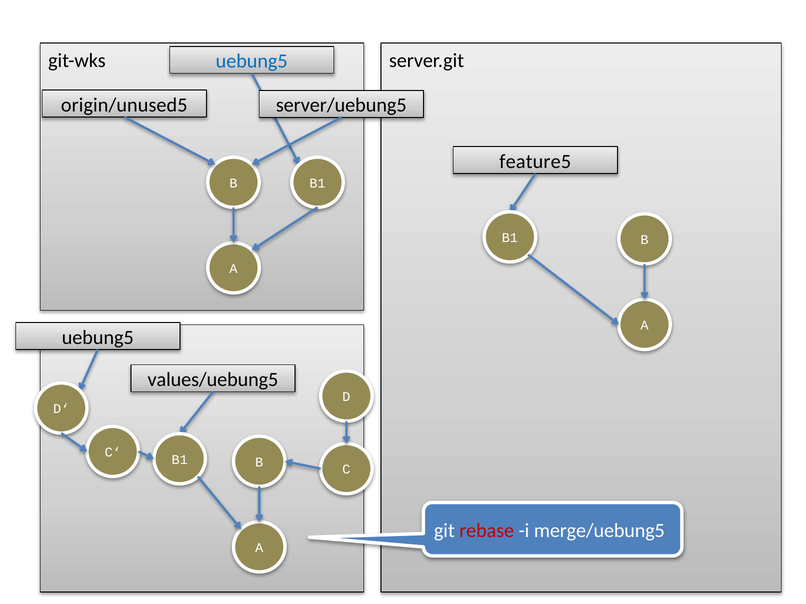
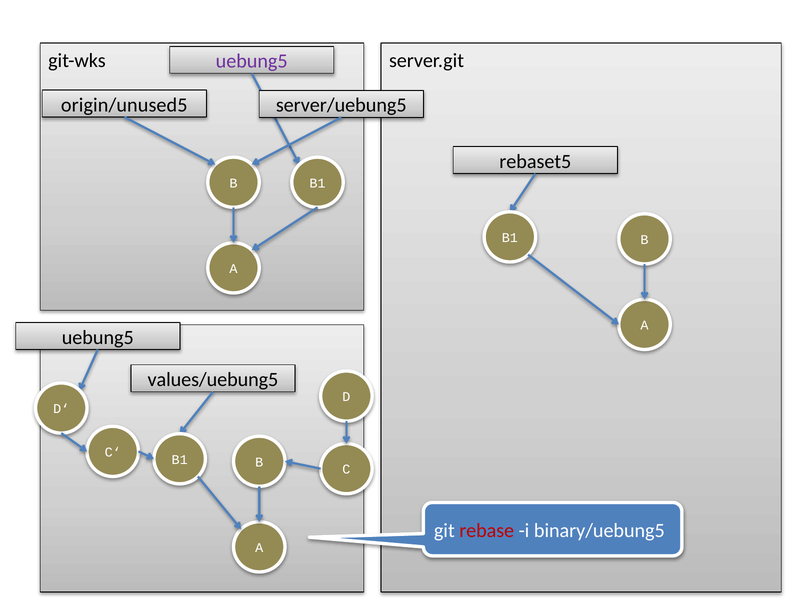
uebung5 colour: blue -> purple (252, 61)
feature5: feature5 -> rebaset5 (535, 162)
merge/uebung5: merge/uebung5 -> binary/uebung5 (599, 531)
